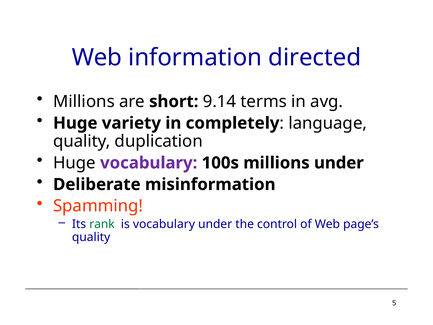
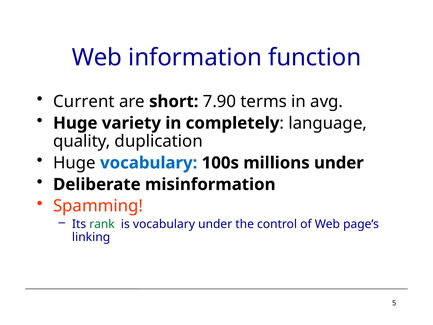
directed: directed -> function (315, 58)
Millions: Millions -> Current (84, 101)
9.14: 9.14 -> 7.90 (220, 101)
vocabulary colour: purple -> blue (149, 163)
quality: quality -> linking (91, 237)
